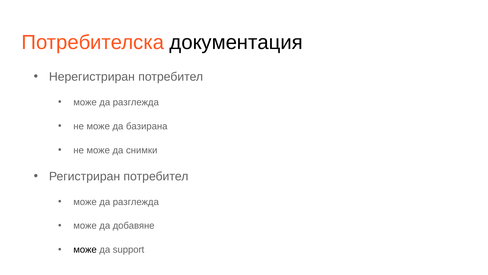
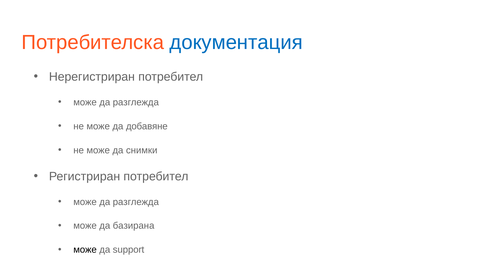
документация colour: black -> blue (236, 42)
базирана: базирана -> добавяне (147, 126)
добавяне: добавяне -> базирана (134, 225)
